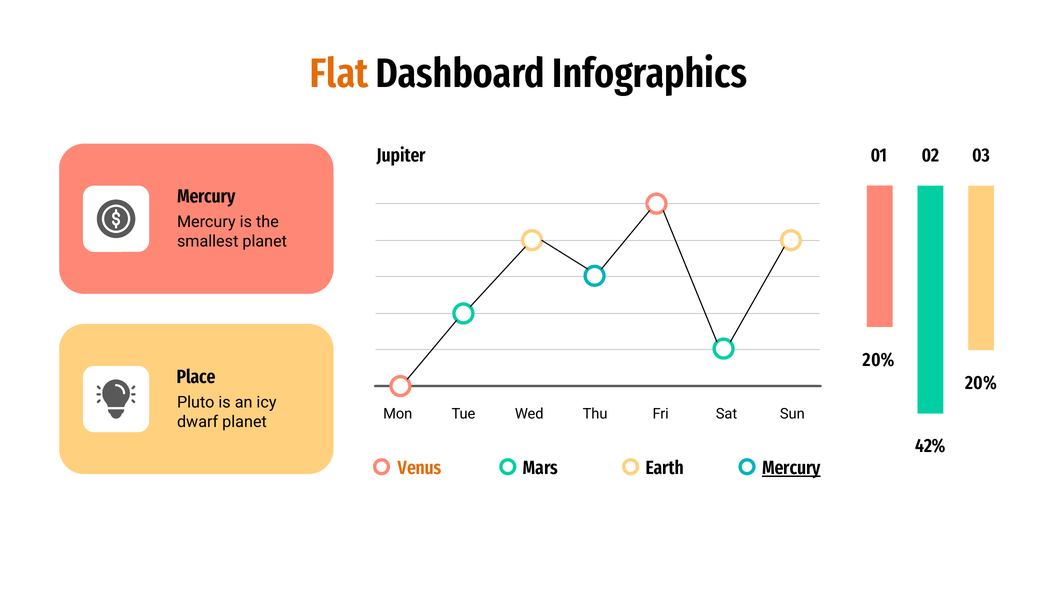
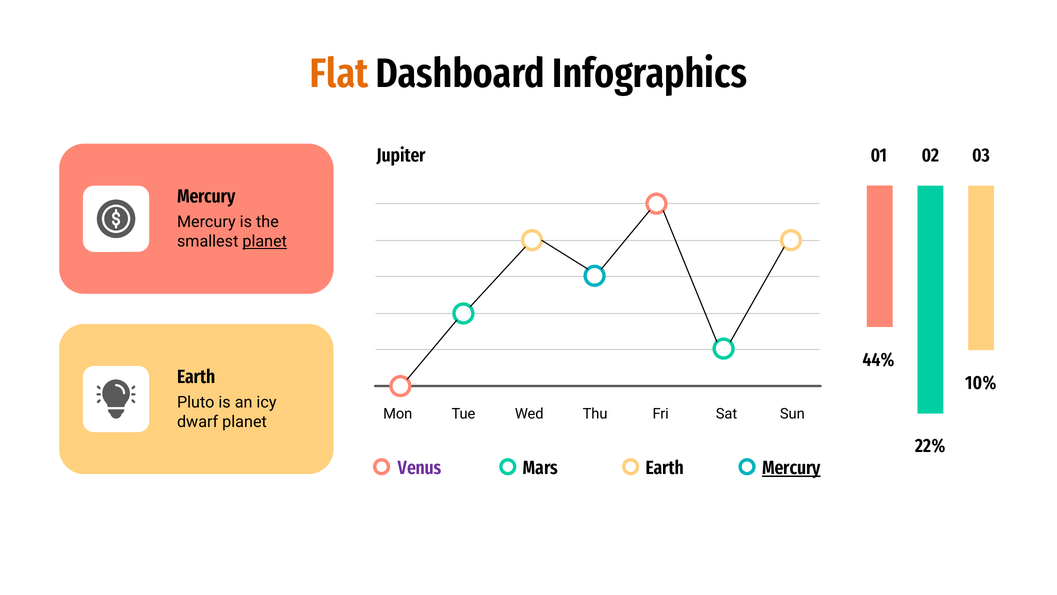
planet underline: none -> present (265, 241)
20%: 20% -> 44% (879, 359)
Place: Place -> Earth (196, 377)
20%: 20% -> 10% (981, 382)
42%: 42% -> 22% (930, 446)
Venus colour: orange -> purple (420, 468)
